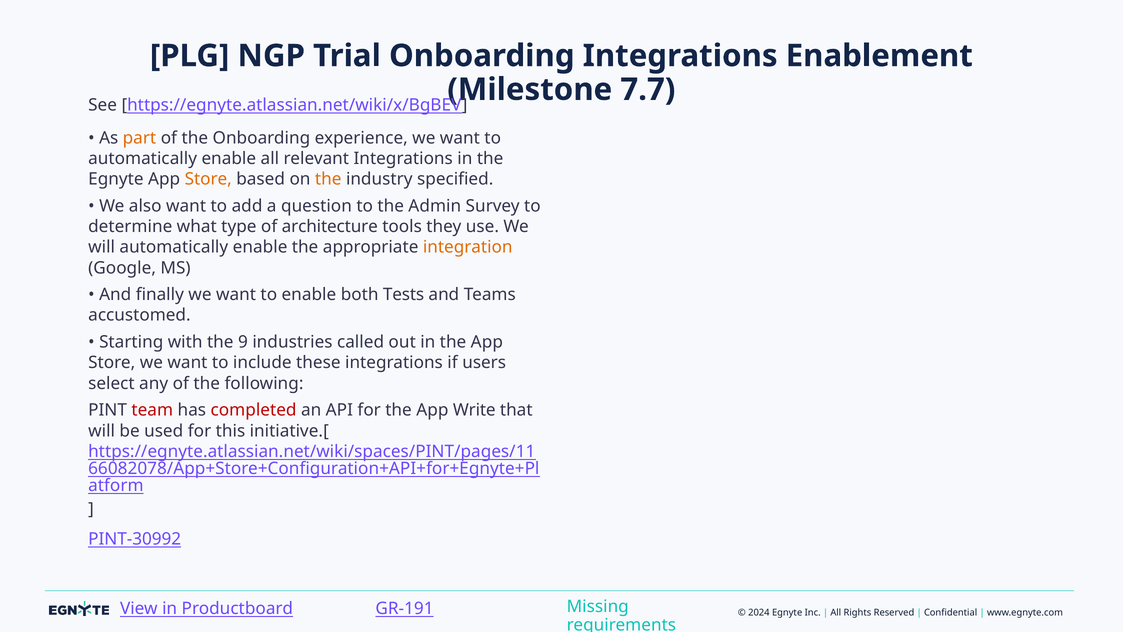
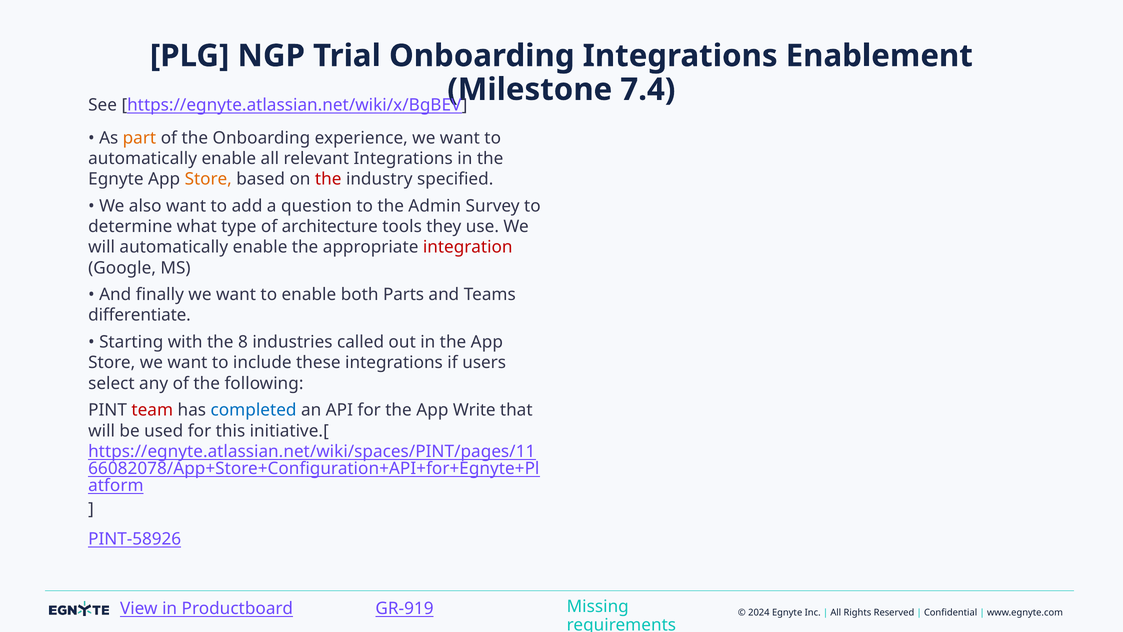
7.7: 7.7 -> 7.4 (648, 90)
the colour: orange -> red (328, 179)
integration colour: orange -> red (468, 247)
Tests: Tests -> Parts (404, 295)
accustomed: accustomed -> differentiate (140, 315)
9: 9 -> 8 (243, 342)
completed colour: red -> blue (254, 410)
PINT-30992: PINT-30992 -> PINT-58926 (135, 539)
GR-191: GR-191 -> GR-919 (405, 608)
